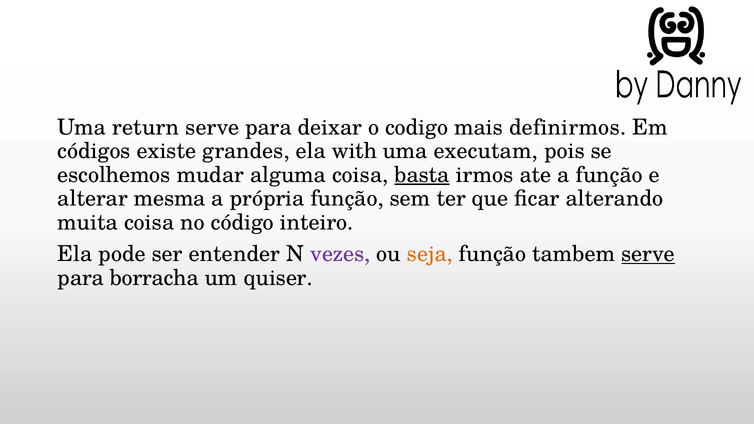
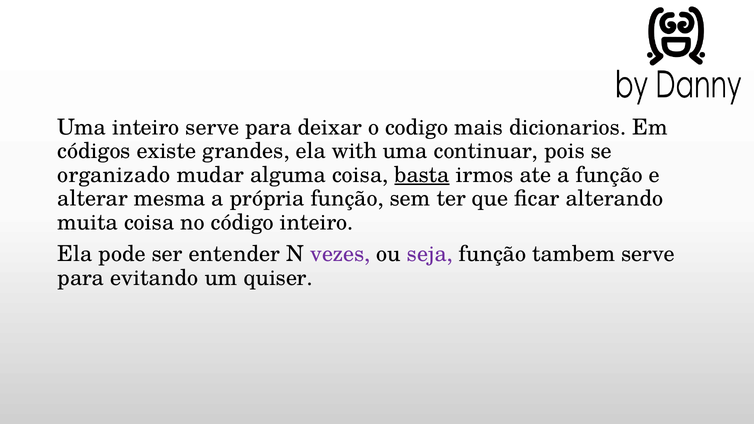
Uma return: return -> inteiro (146, 127)
definirmos: definirmos -> dicionarios (568, 127)
executam: executam -> continuar (486, 151)
escolhemos: escolhemos -> organizado (114, 175)
seja colour: orange -> purple (430, 254)
serve underline: present -> none (648, 254)
borracha: borracha -> evitando (154, 278)
